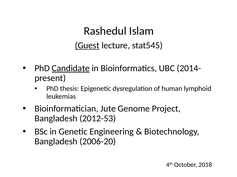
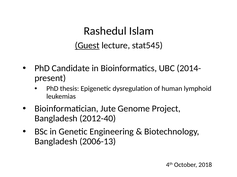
Candidate underline: present -> none (71, 69)
2012-53: 2012-53 -> 2012-40 (98, 119)
2006-20: 2006-20 -> 2006-13 (98, 142)
